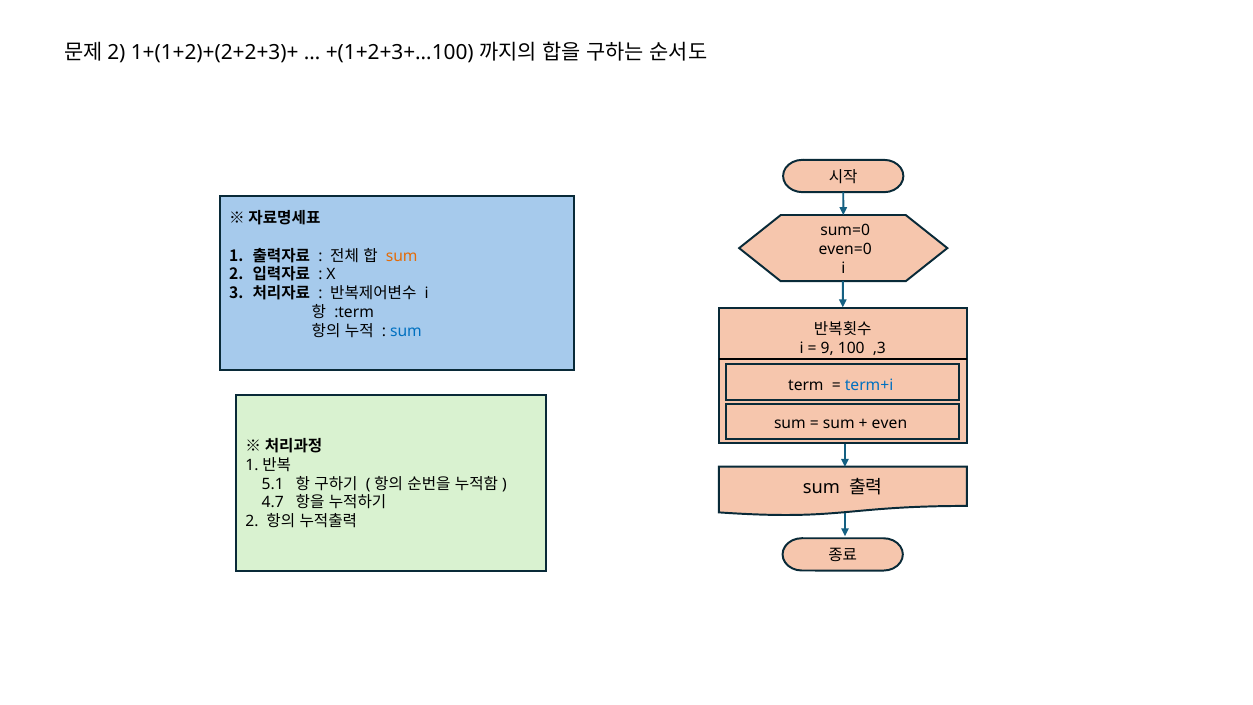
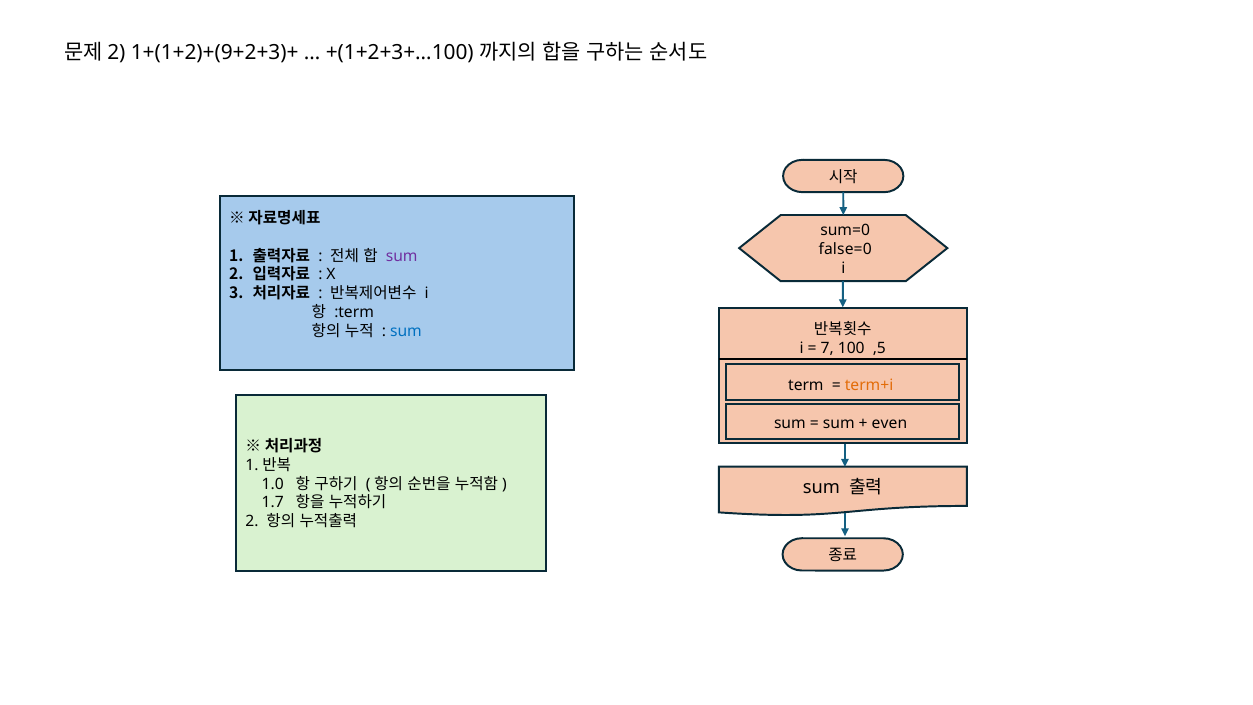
1+(1+2)+(2+2+3)+: 1+(1+2)+(2+2+3)+ -> 1+(1+2)+(9+2+3)+ (215, 53)
even=0: even=0 -> false=0 (845, 249)
sum colour: orange -> purple (402, 256)
9: 9 -> 7 (827, 348)
,3: ,3 -> ,5 (879, 348)
term+i colour: blue -> orange (869, 386)
5.1: 5.1 -> 1.0 (273, 484)
4.7: 4.7 -> 1.7 (273, 503)
